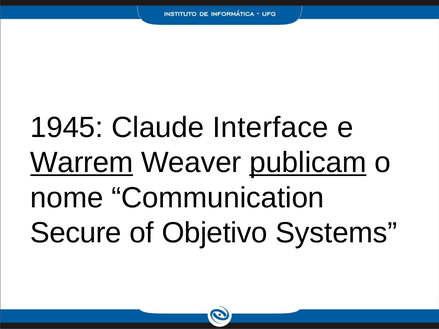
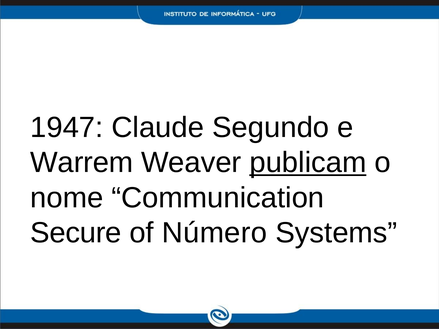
1945: 1945 -> 1947 (67, 128)
Interface: Interface -> Segundo (271, 128)
Warrem underline: present -> none (82, 163)
Objetivo: Objetivo -> Número (214, 233)
